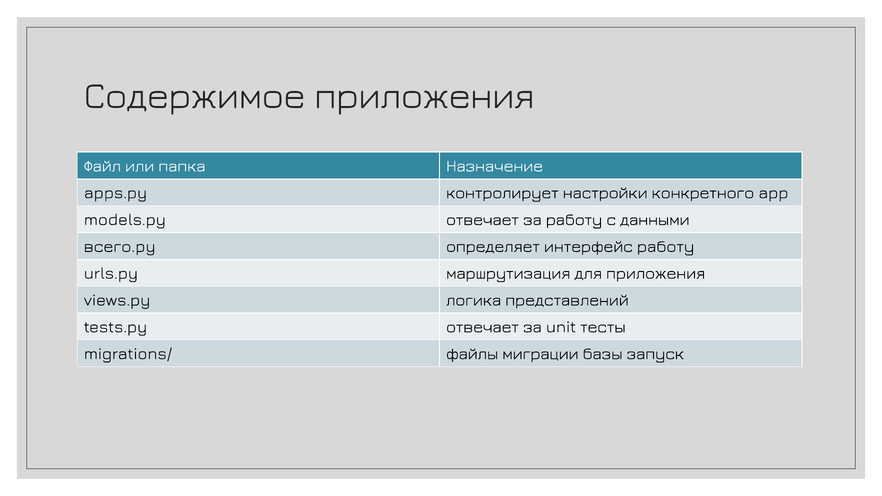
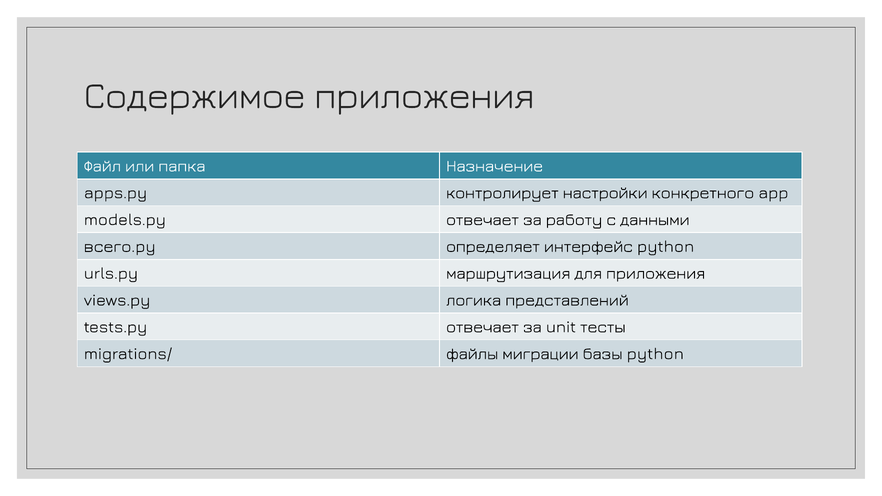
интерфейс работу: работу -> python (666, 246)
базы запуск: запуск -> python (655, 354)
